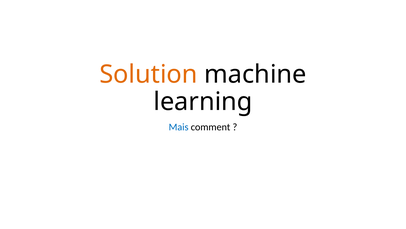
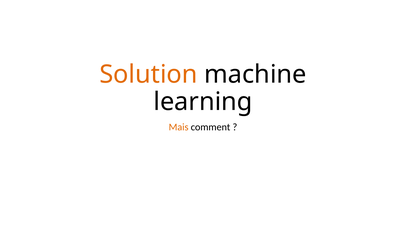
Mais colour: blue -> orange (179, 127)
